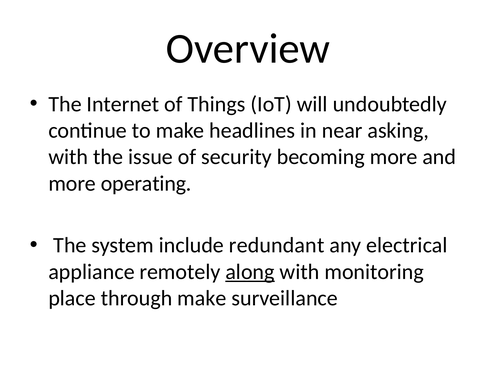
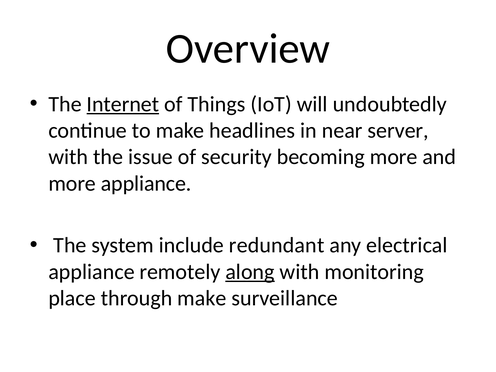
Internet underline: none -> present (123, 104)
asking: asking -> server (398, 131)
more operating: operating -> appliance (146, 184)
